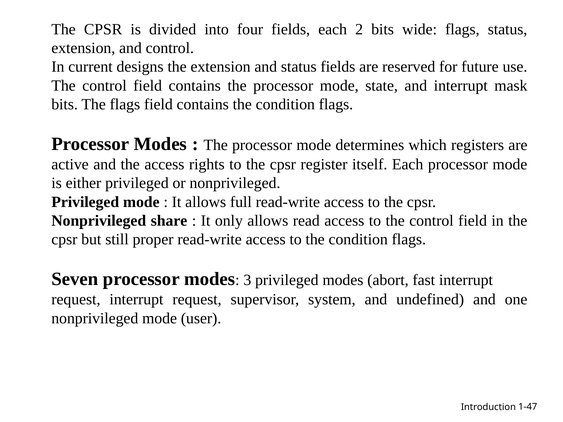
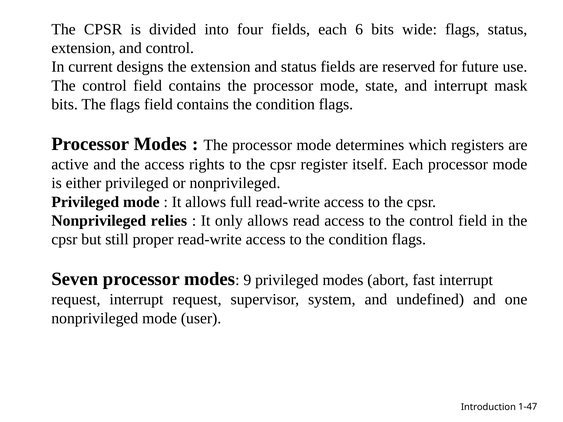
2: 2 -> 6 (359, 29)
share: share -> relies (169, 221)
3: 3 -> 9 (247, 280)
